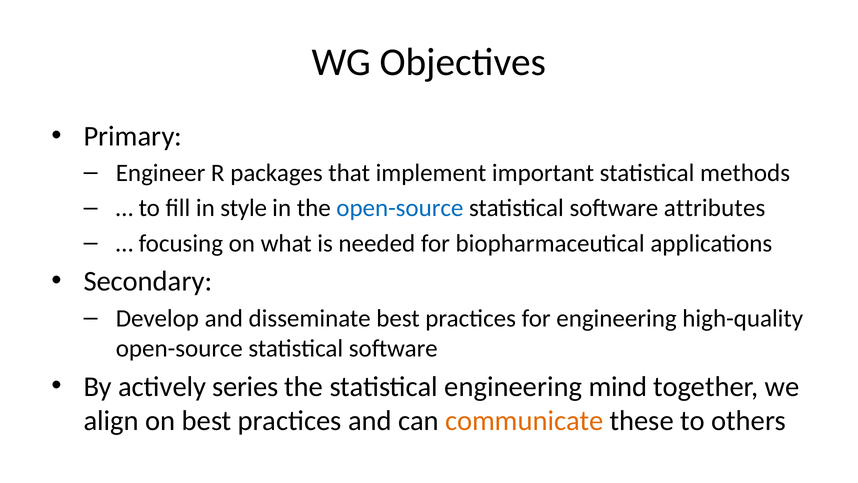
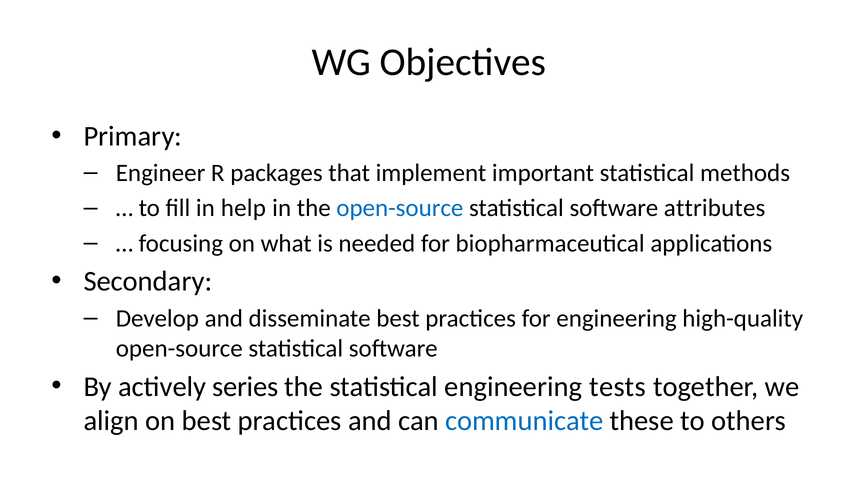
style: style -> help (243, 208)
mind: mind -> tests (618, 386)
communicate colour: orange -> blue (524, 421)
